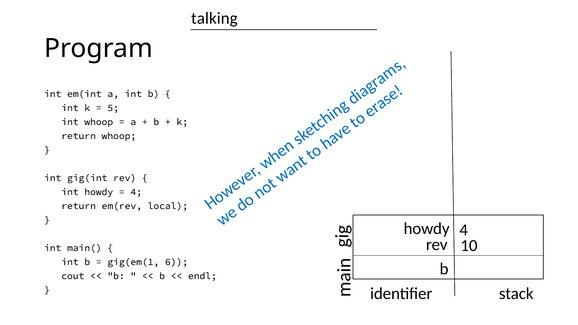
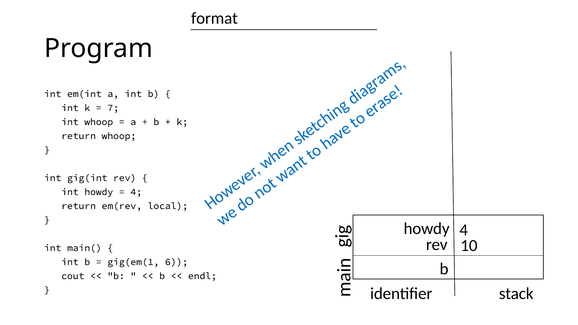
talking: talking -> format (214, 18)
5: 5 -> 7 (113, 108)
